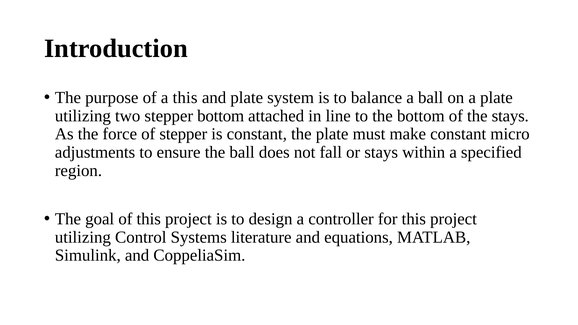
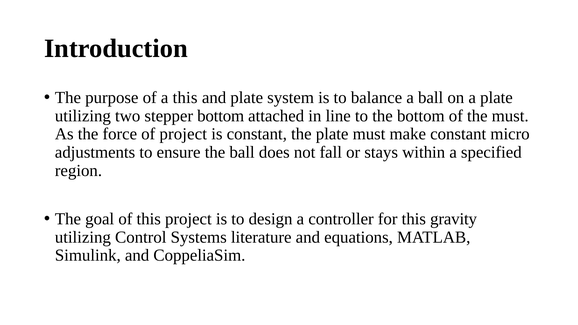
the stays: stays -> must (510, 116)
of stepper: stepper -> project (183, 134)
for this project: project -> gravity (454, 219)
